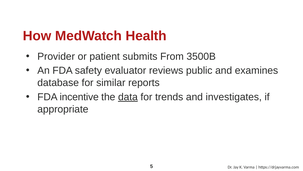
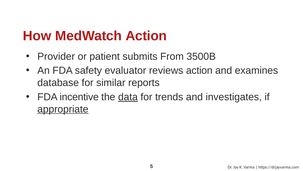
MedWatch Health: Health -> Action (146, 36)
reviews public: public -> action (199, 70)
appropriate underline: none -> present (63, 109)
